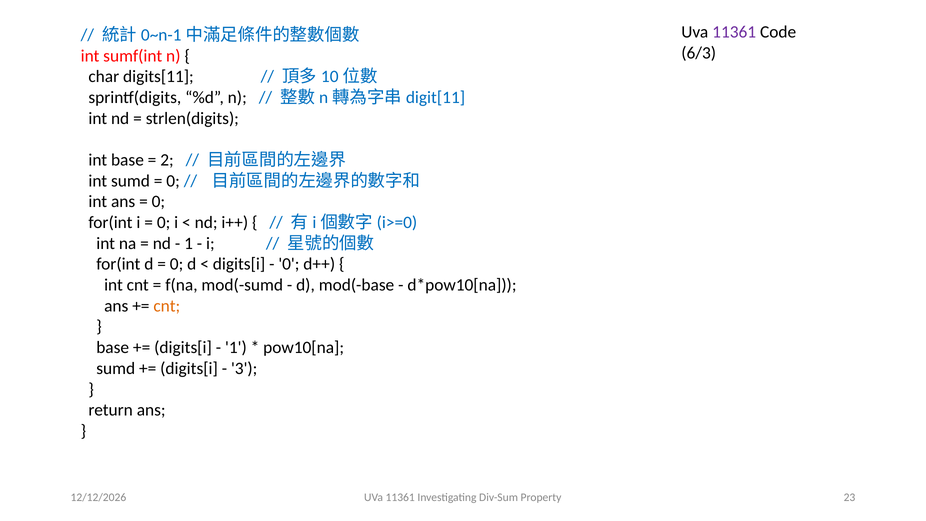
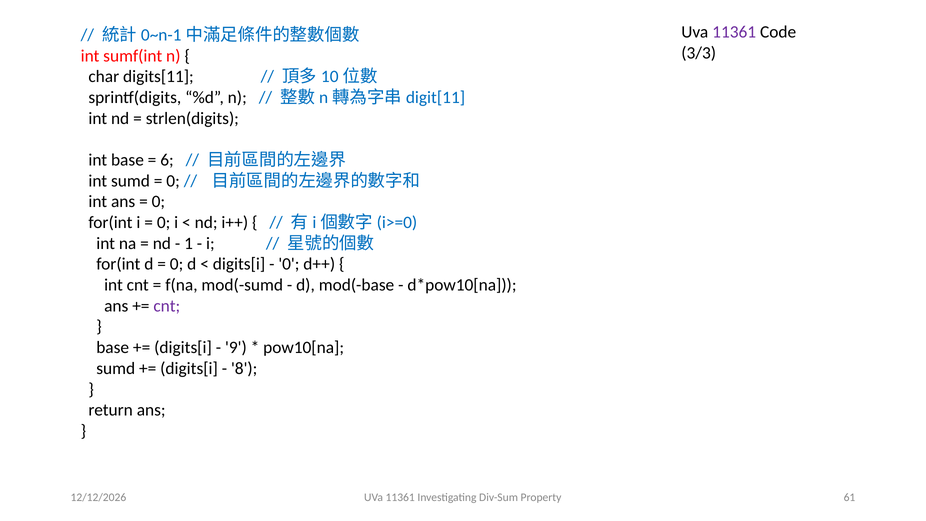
6/3: 6/3 -> 3/3 (699, 53)
2: 2 -> 6 (167, 160)
cnt colour: orange -> purple (167, 306)
1: 1 -> 9 (236, 348)
3: 3 -> 8 (244, 368)
23: 23 -> 61 (850, 497)
